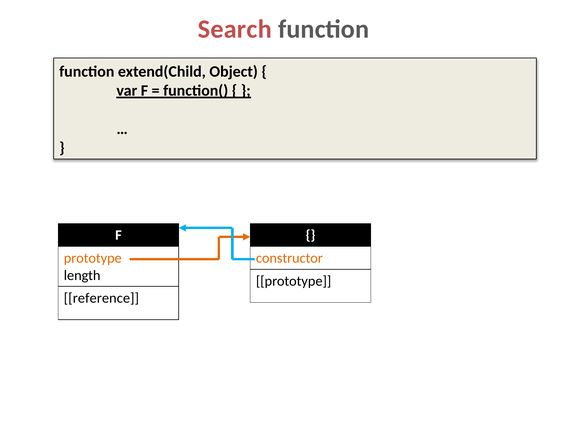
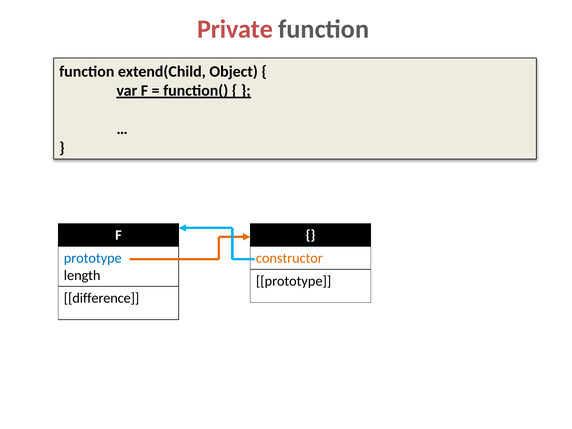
Search: Search -> Private (235, 29)
prototype colour: orange -> blue (93, 258)
reference: reference -> difference (102, 298)
